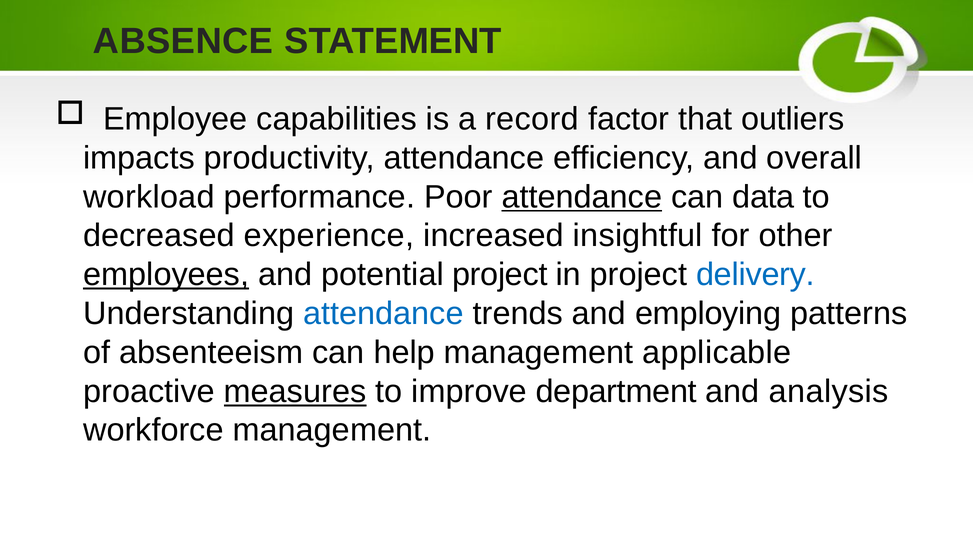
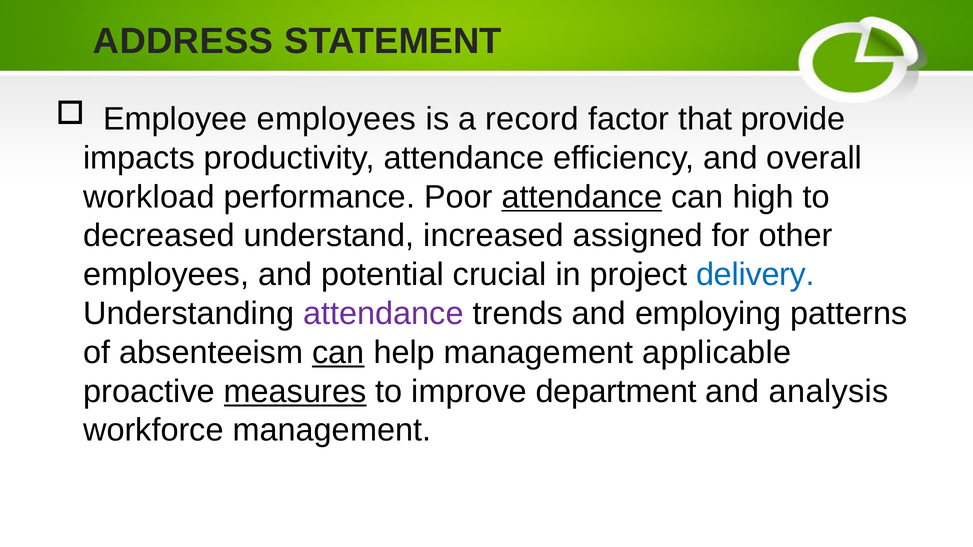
ABSENCE: ABSENCE -> ADDRESS (183, 41)
Employee capabilities: capabilities -> employees (336, 119)
outliers: outliers -> provide (793, 119)
data: data -> high (763, 197)
experience: experience -> understand (329, 236)
insightful: insightful -> assigned (638, 236)
employees underline: present -> none (166, 275)
potential project: project -> crucial (500, 275)
attendance colour: blue -> purple (383, 314)
can underline: none -> present (338, 353)
